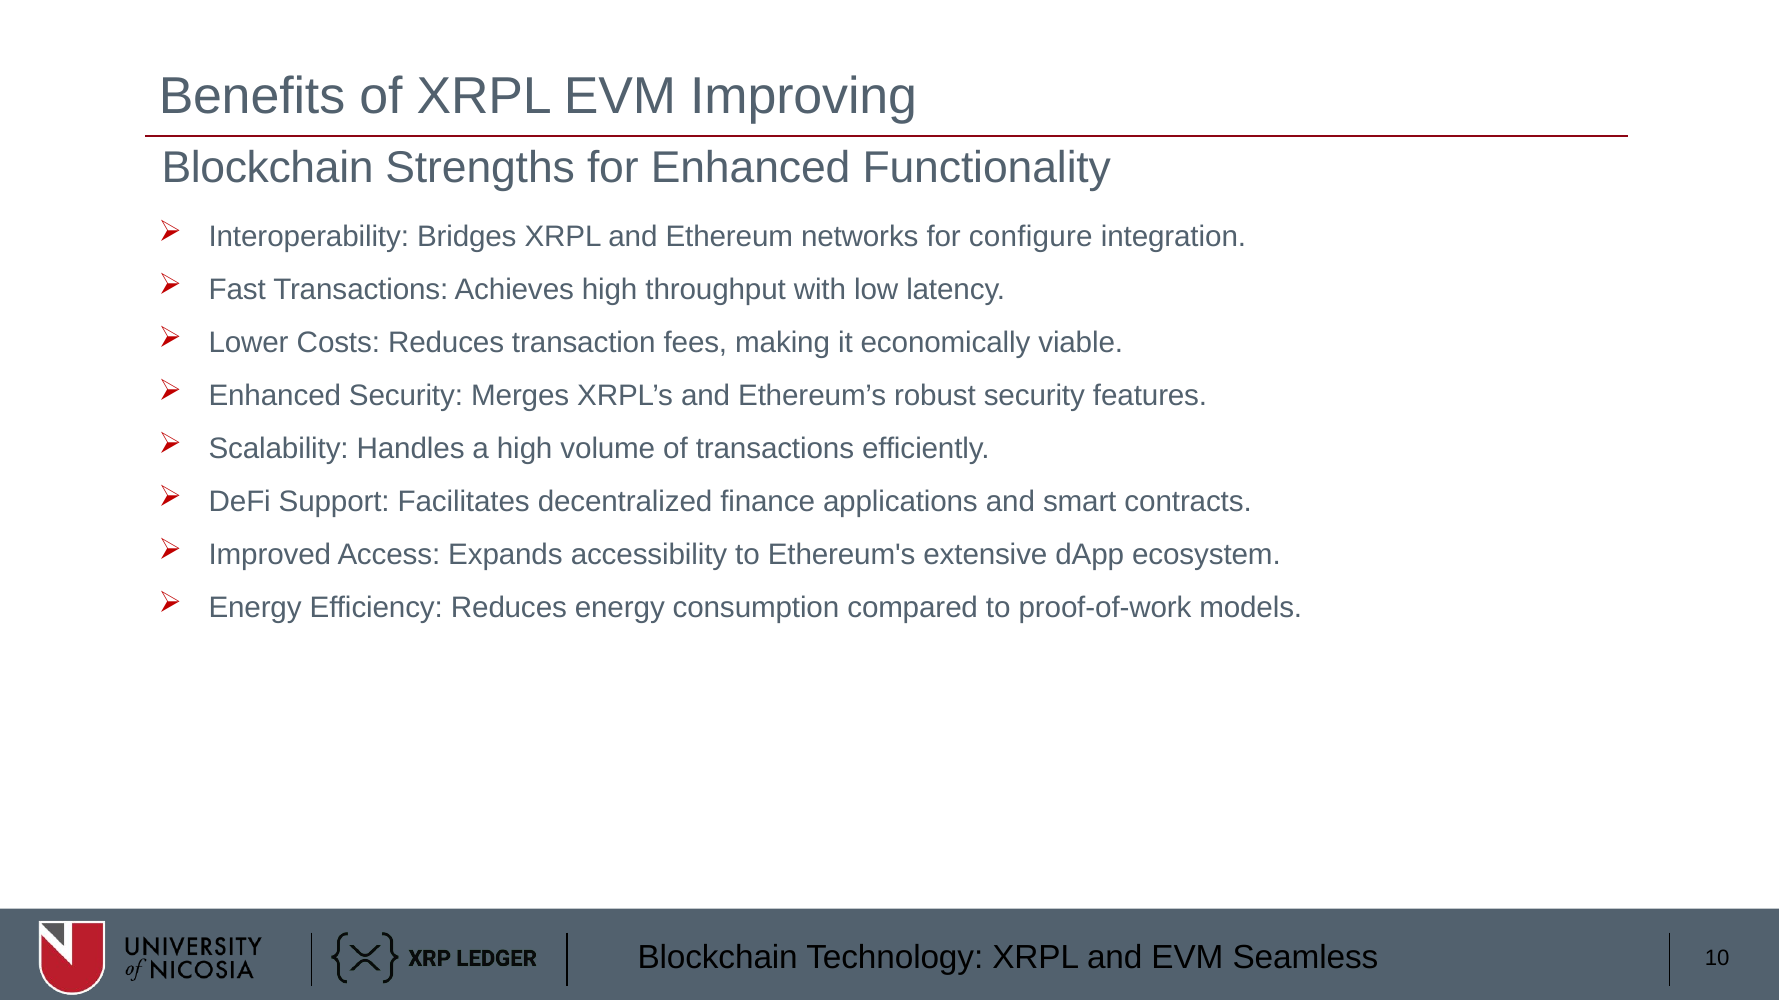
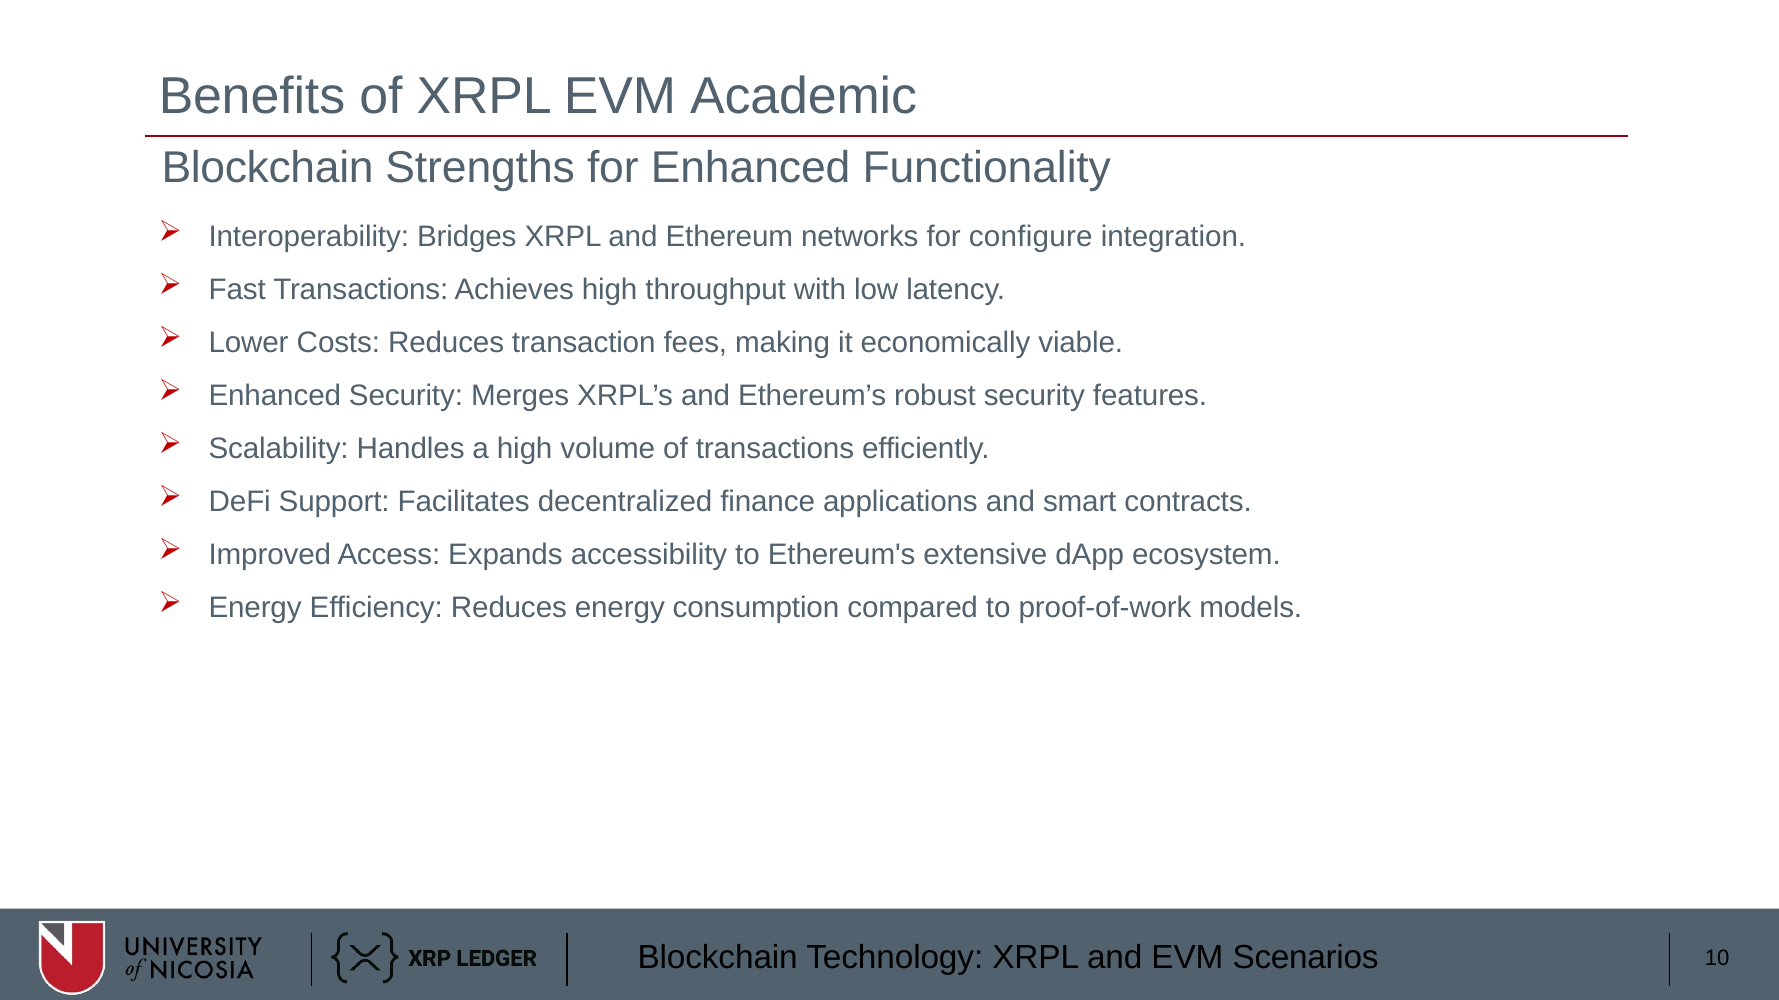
Improving: Improving -> Academic (804, 97)
Seamless: Seamless -> Scenarios (1306, 958)
